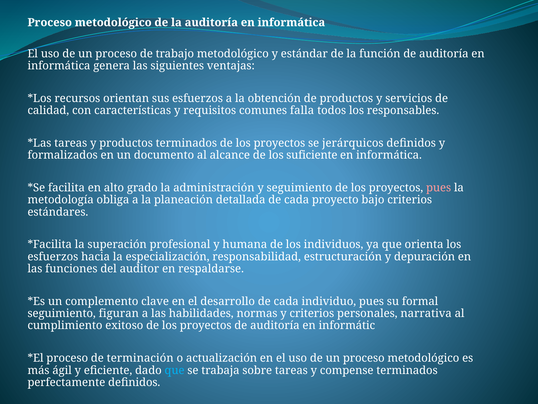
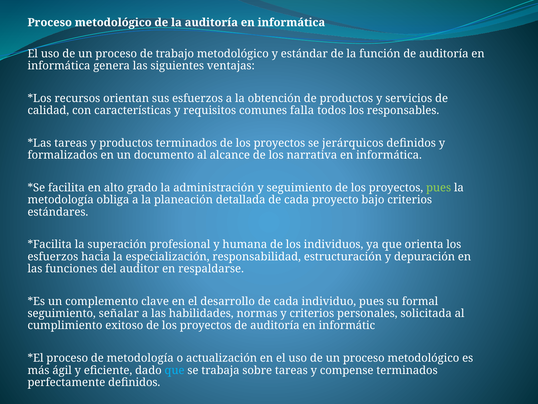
suficiente: suficiente -> narrativa (312, 155)
pues colour: pink -> light green (439, 188)
figuran: figuran -> señalar (119, 313)
narrativa: narrativa -> solicitada (426, 313)
de terminación: terminación -> metodología (140, 358)
